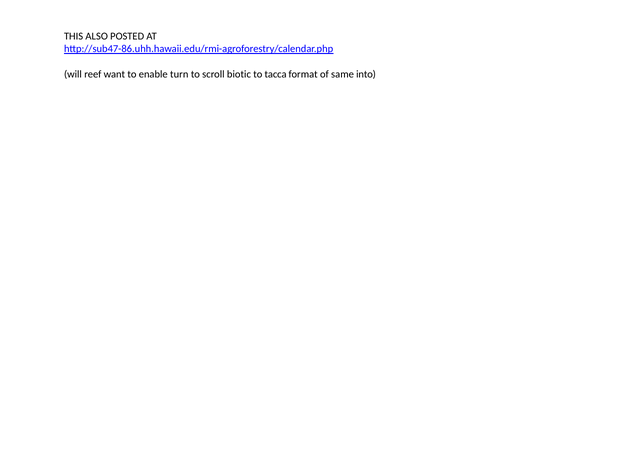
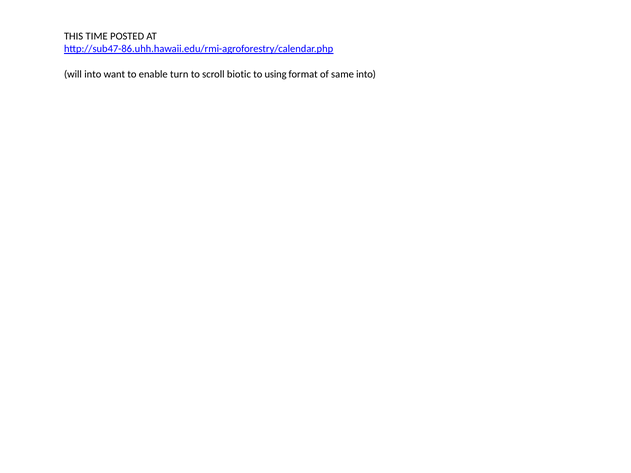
ALSO: ALSO -> TIME (97, 36)
will reef: reef -> into (93, 74)
tacca: tacca -> using (276, 74)
